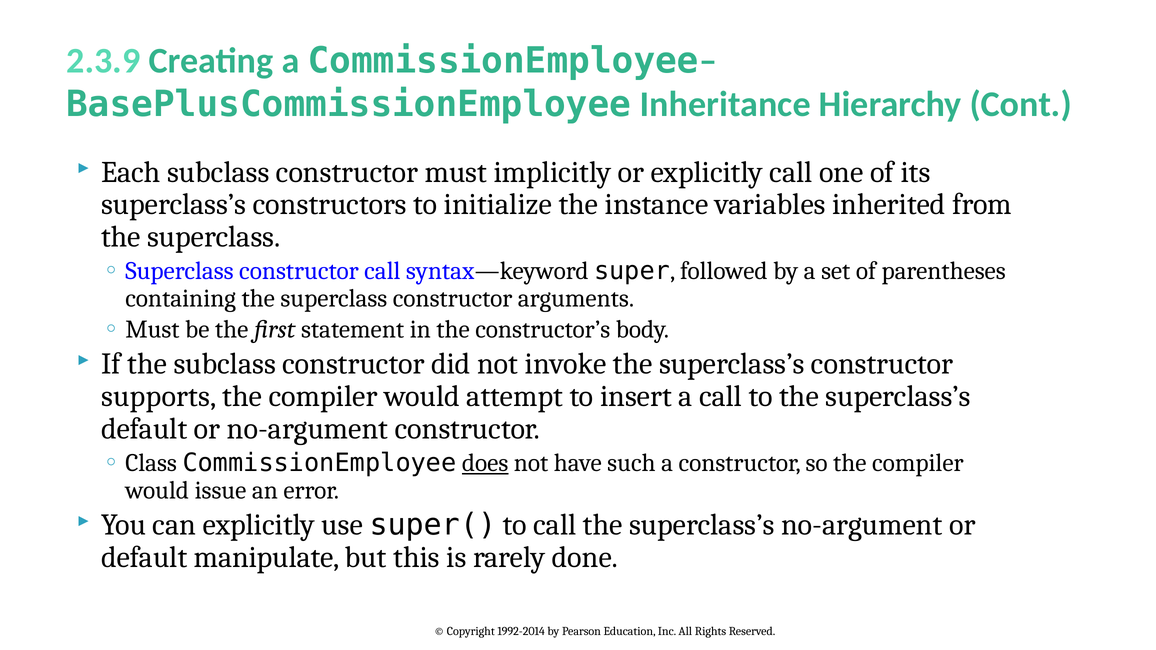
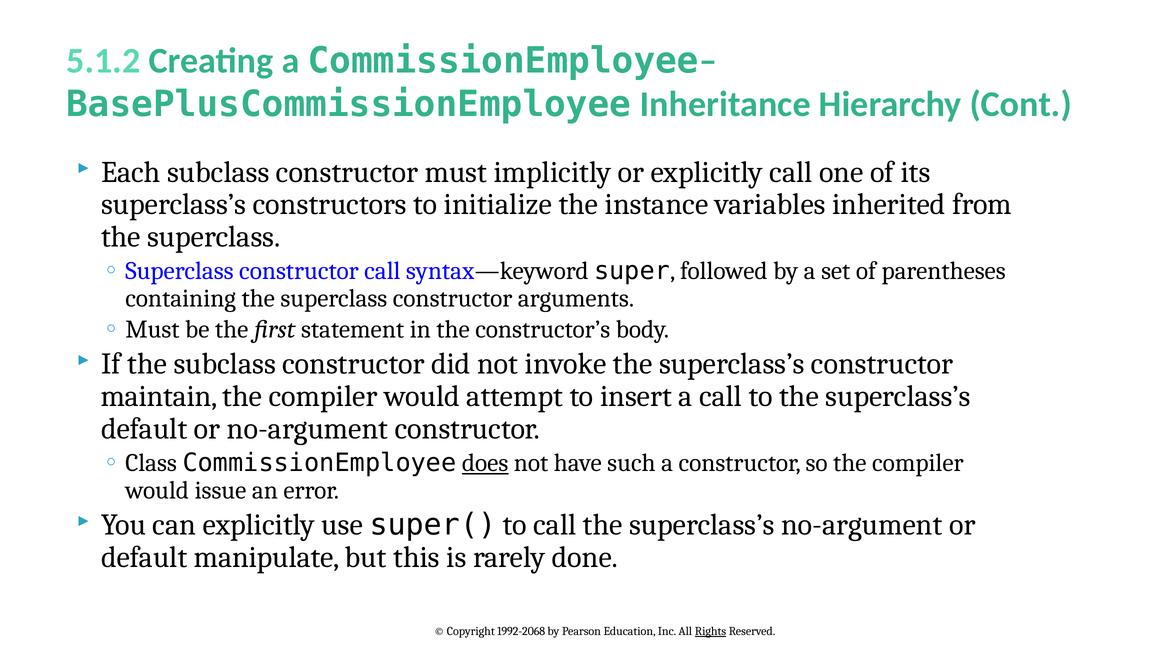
2.3.9: 2.3.9 -> 5.1.2 (103, 61)
supports: supports -> maintain (159, 397)
1992-2014: 1992-2014 -> 1992-2068 (521, 632)
Rights underline: none -> present (710, 632)
